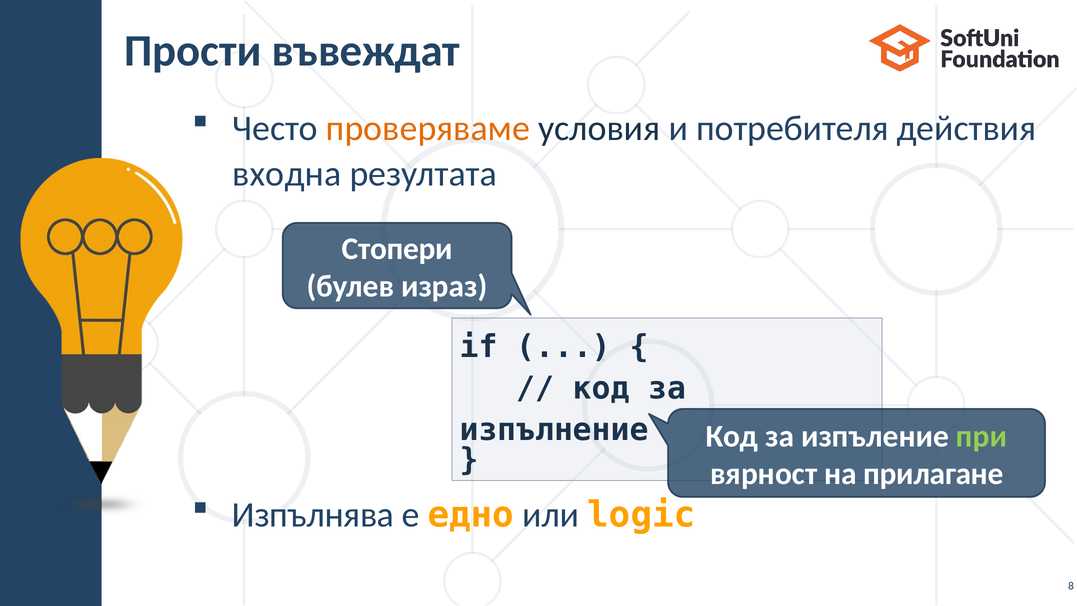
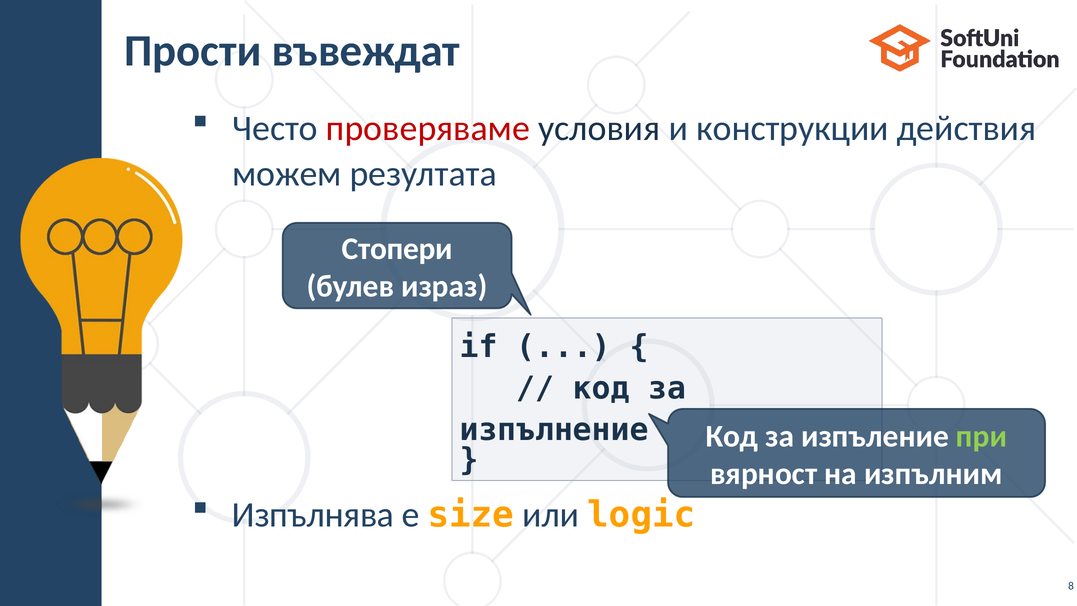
проверяваме colour: orange -> red (428, 128)
потребителя: потребителя -> конструкции (792, 128)
входна: входна -> можем (287, 174)
прилагане: прилагане -> изпълним (933, 474)
едно: едно -> size (471, 515)
